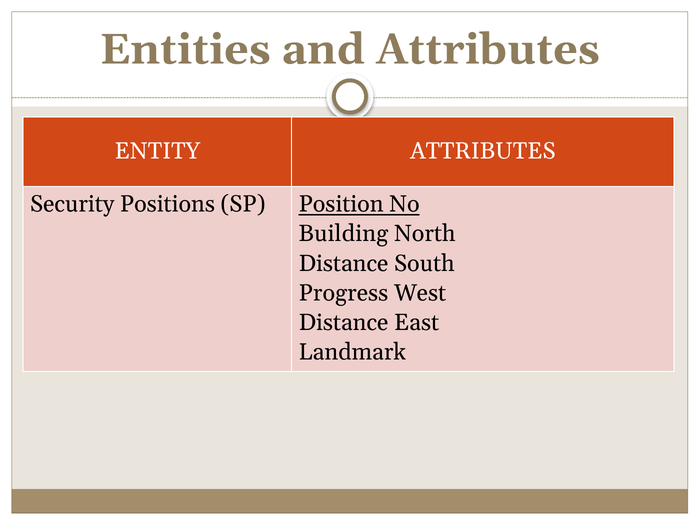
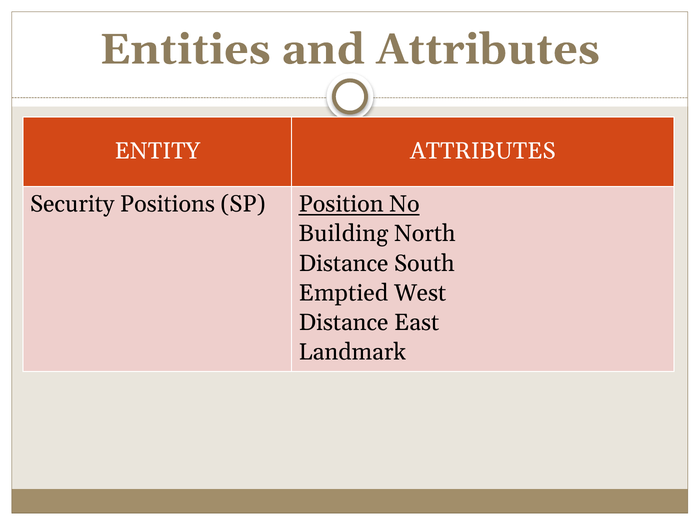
Progress: Progress -> Emptied (343, 293)
